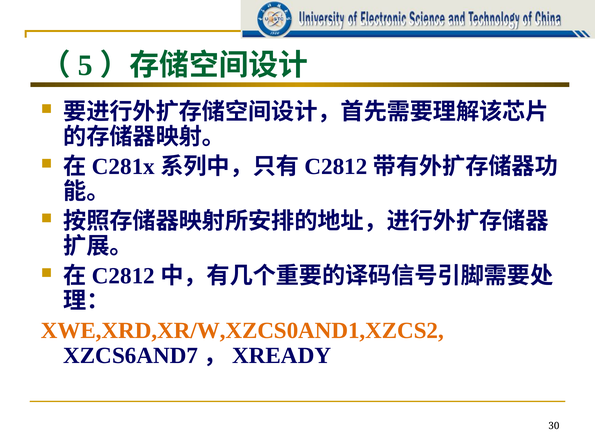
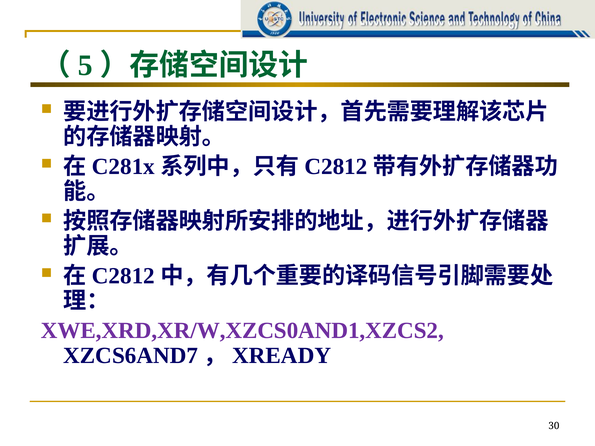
XWE,XRD,XR/W,XZCS0AND1,XZCS2 colour: orange -> purple (242, 331)
